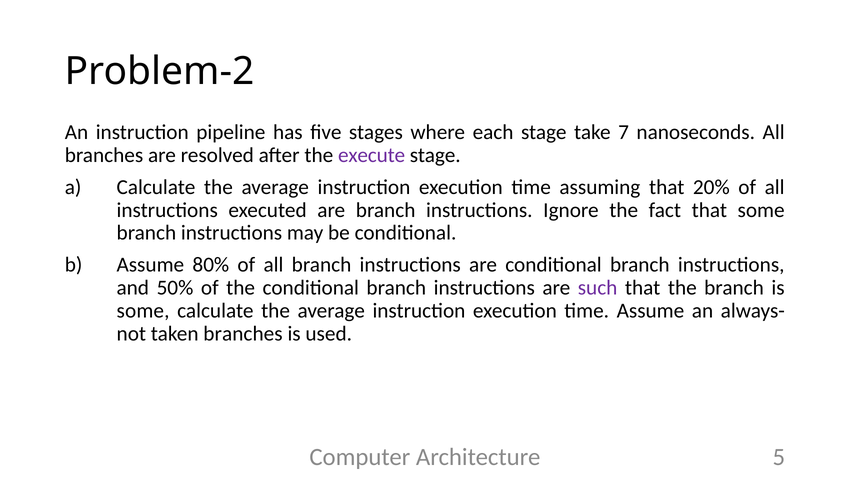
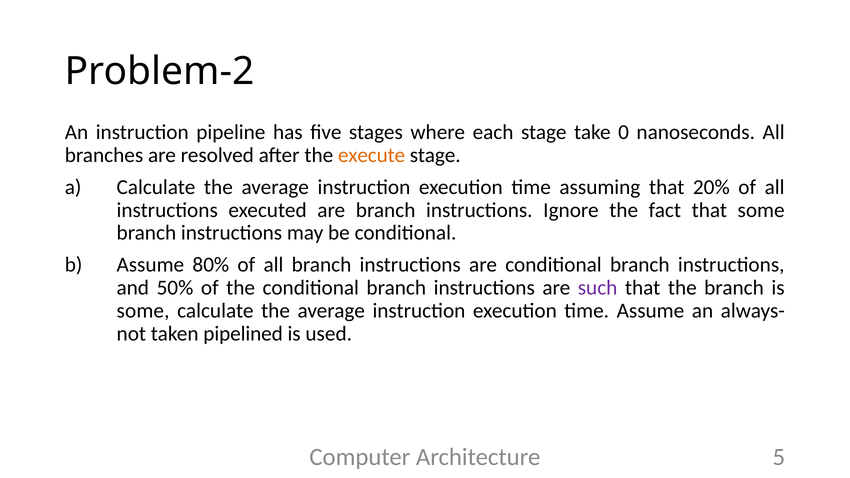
7: 7 -> 0 (624, 132)
execute colour: purple -> orange (372, 155)
taken branches: branches -> pipelined (243, 334)
